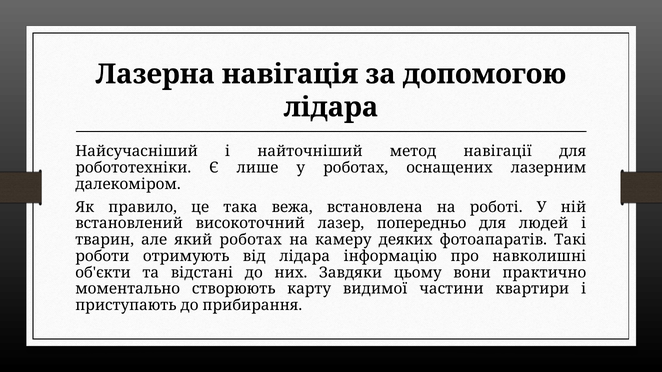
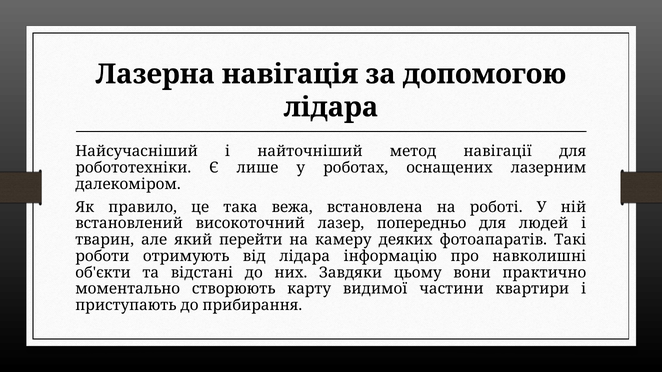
який роботах: роботах -> перейти (251, 240)
